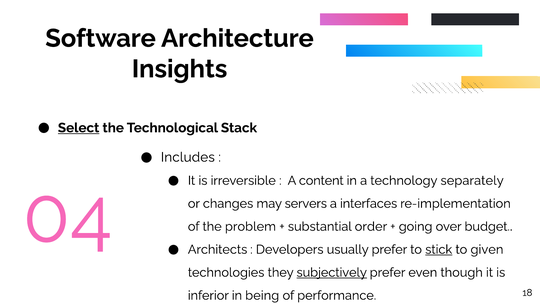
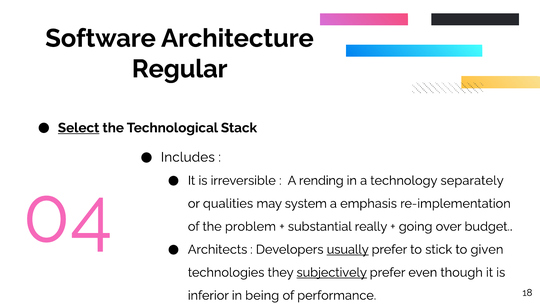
Insights: Insights -> Regular (180, 69)
content: content -> rending (321, 180)
changes: changes -> qualities (228, 203)
servers: servers -> system (306, 203)
interfaces: interfaces -> emphasis (369, 203)
order: order -> really (371, 226)
usually underline: none -> present (348, 249)
stick underline: present -> none (439, 249)
